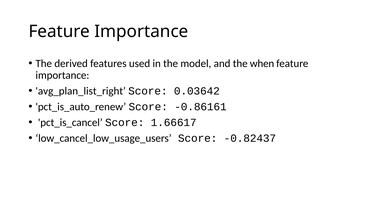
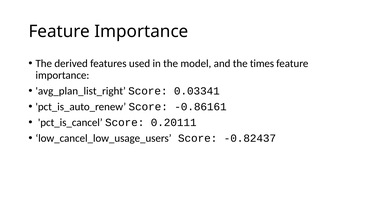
when: when -> times (262, 63)
0.03642: 0.03642 -> 0.03341 (197, 91)
1.66617: 1.66617 -> 0.20111 (174, 122)
